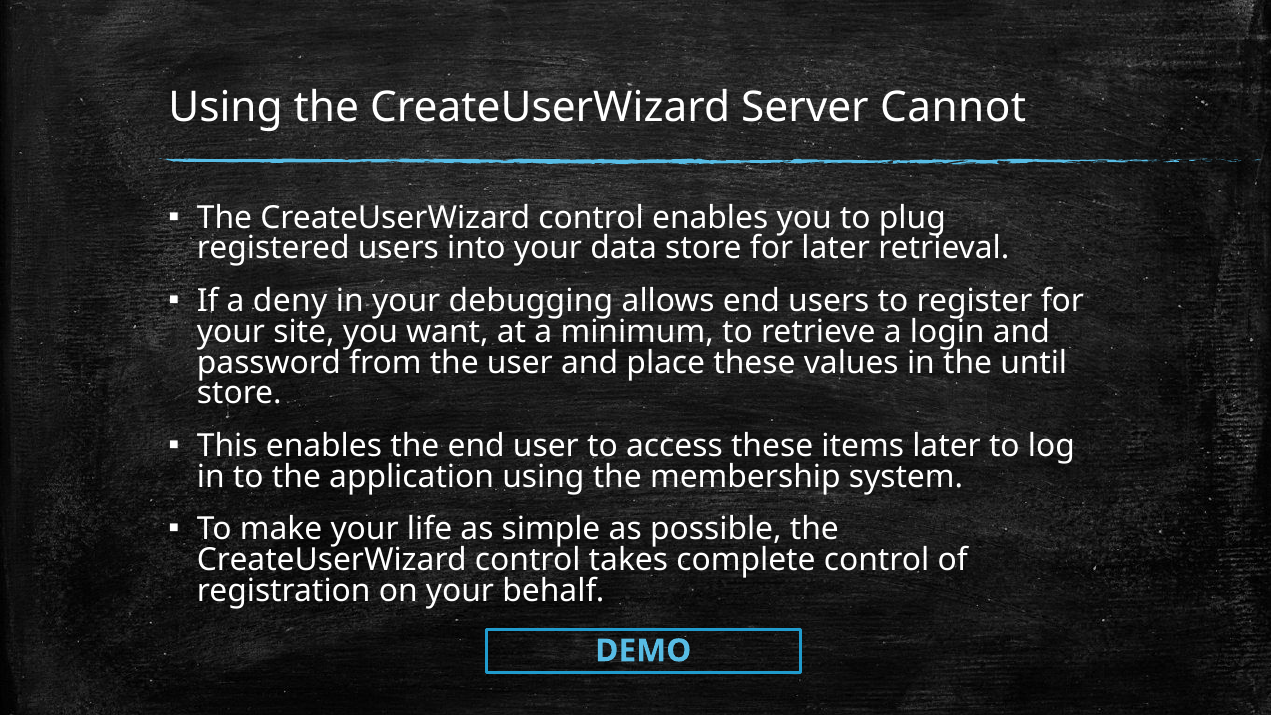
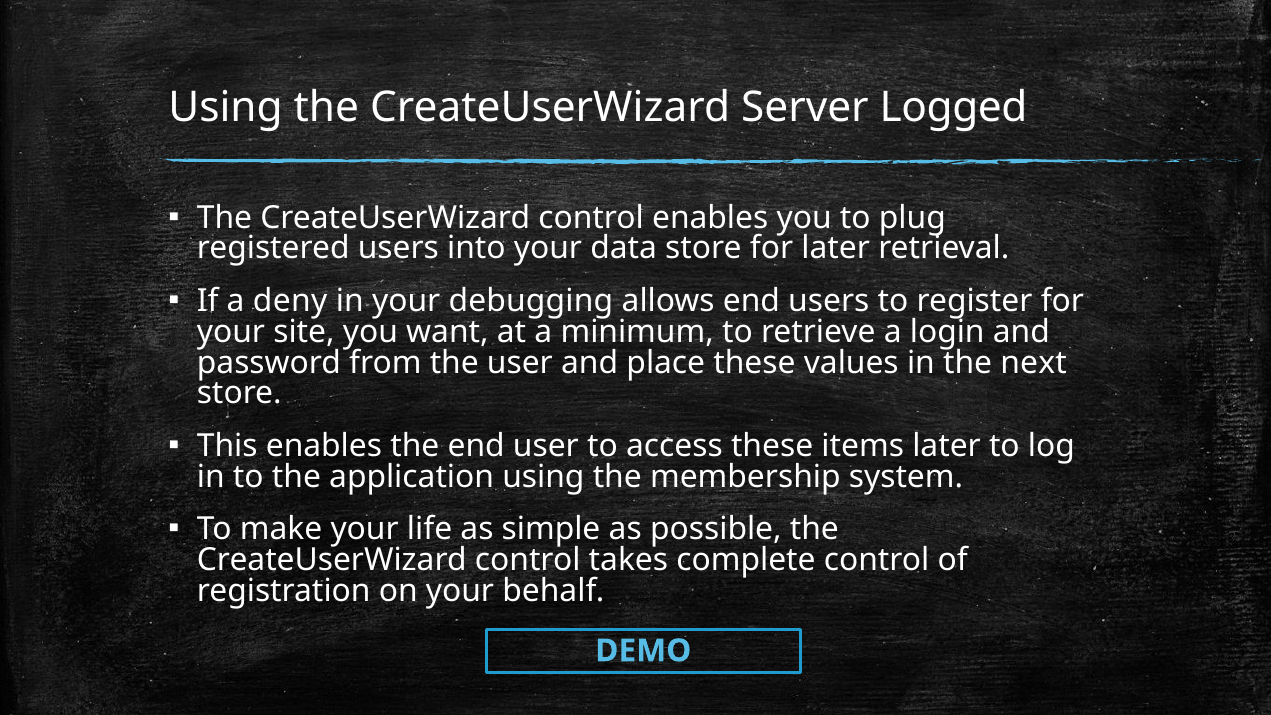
Cannot: Cannot -> Logged (954, 107)
until: until -> next (1034, 363)
